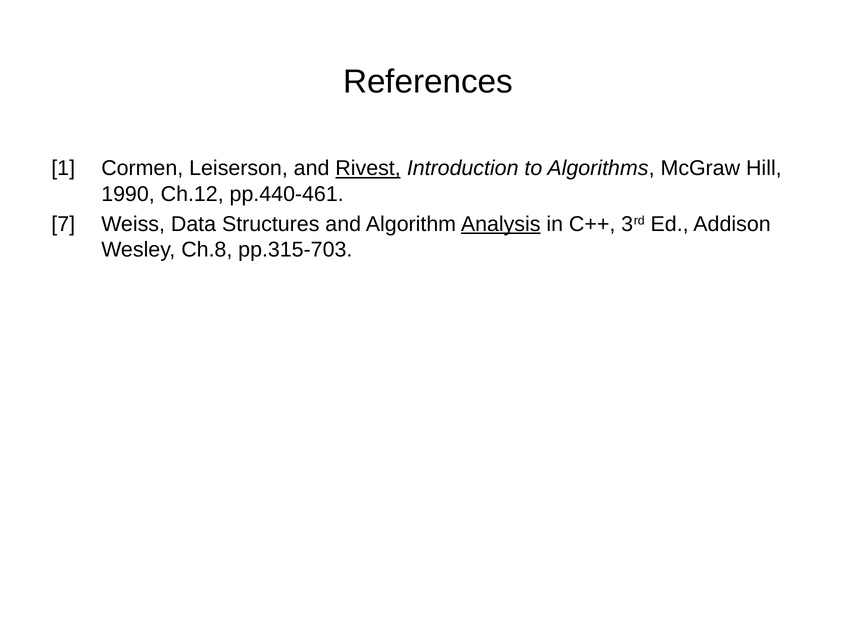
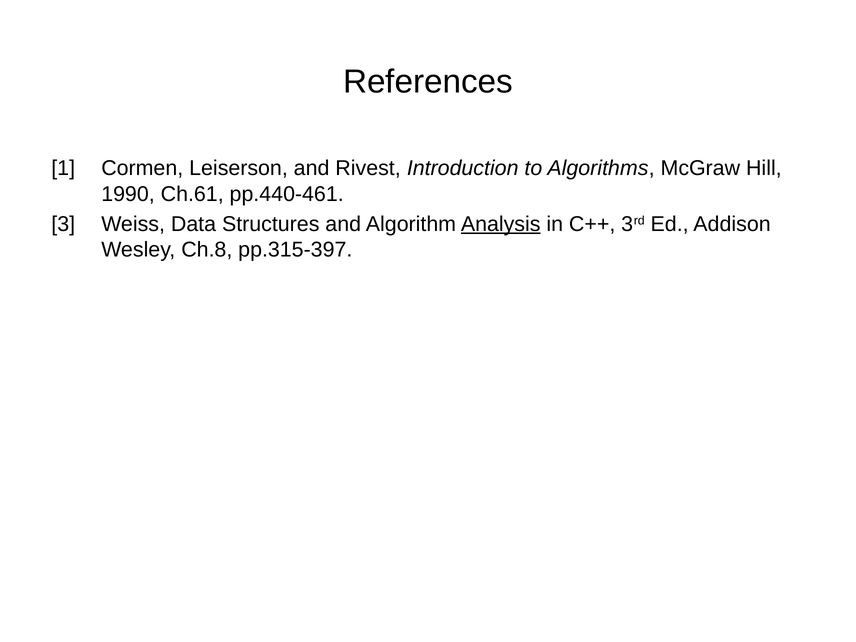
Rivest underline: present -> none (368, 168)
Ch.12: Ch.12 -> Ch.61 (192, 194)
7: 7 -> 3 (63, 224)
pp.315-703: pp.315-703 -> pp.315-397 (295, 250)
